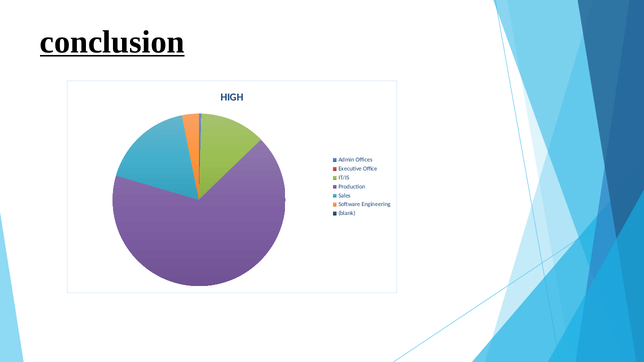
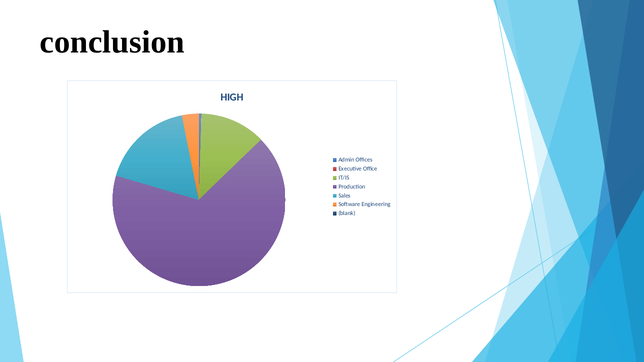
conclusion underline: present -> none (112, 42)
